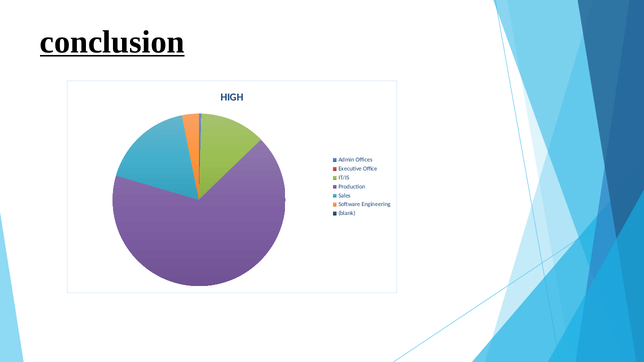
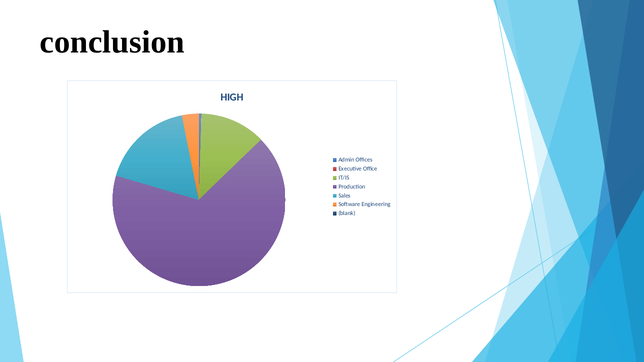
conclusion underline: present -> none (112, 42)
